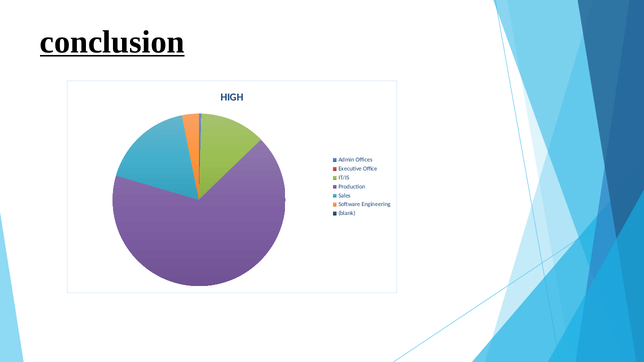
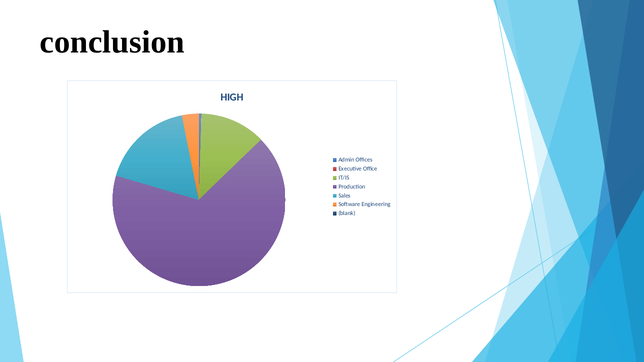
conclusion underline: present -> none (112, 42)
